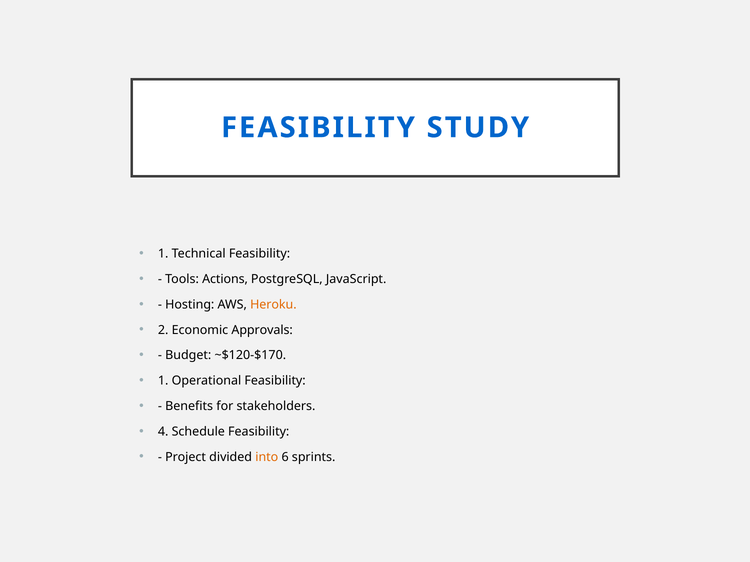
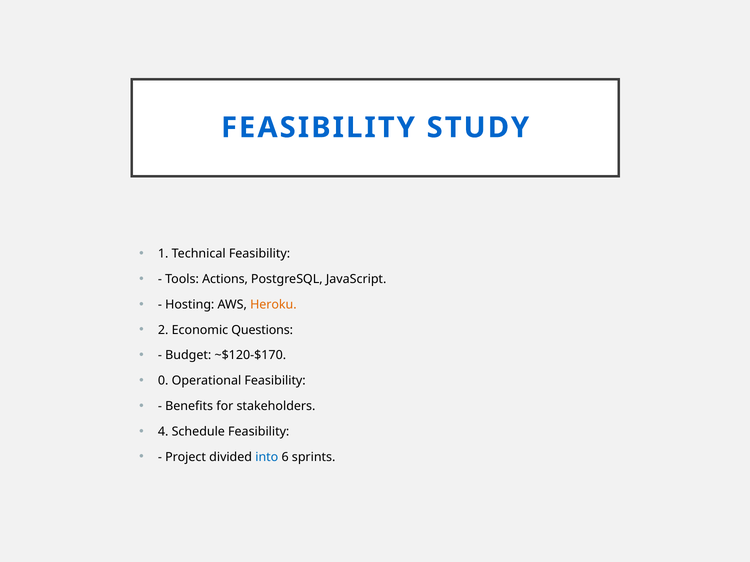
Approvals: Approvals -> Questions (262, 330)
1: 1 -> 0 (163, 381)
into colour: orange -> blue (267, 457)
